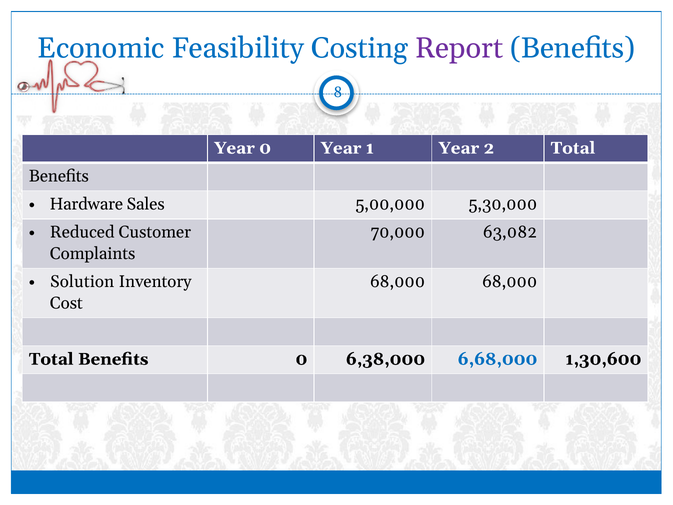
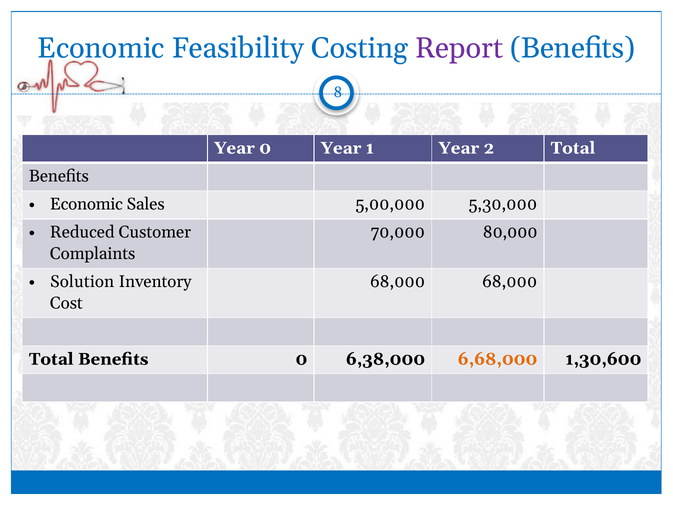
Hardware: Hardware -> Economic (86, 204)
63,082: 63,082 -> 80,000 (510, 232)
6,68,000 colour: blue -> orange (498, 359)
